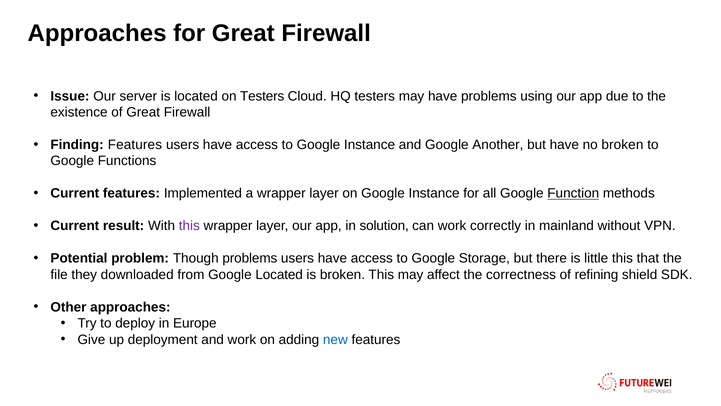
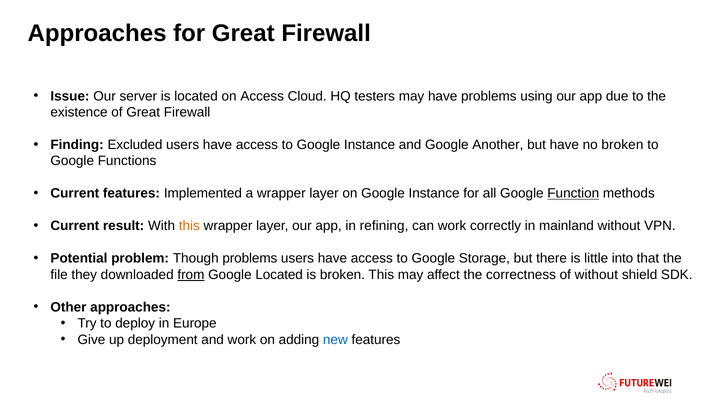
on Testers: Testers -> Access (262, 96)
Finding Features: Features -> Excluded (135, 145)
this colour: purple -> orange (189, 226)
solution: solution -> refining (384, 226)
little this: this -> into (623, 258)
from underline: none -> present (191, 274)
of refining: refining -> without (596, 274)
